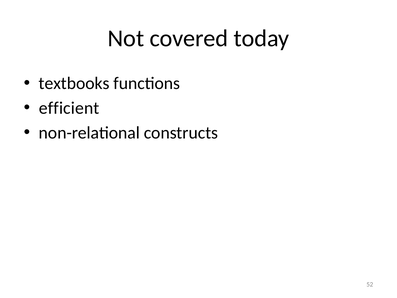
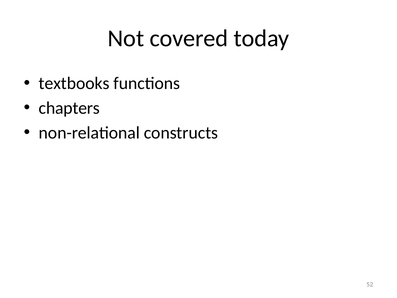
efficient: efficient -> chapters (69, 108)
